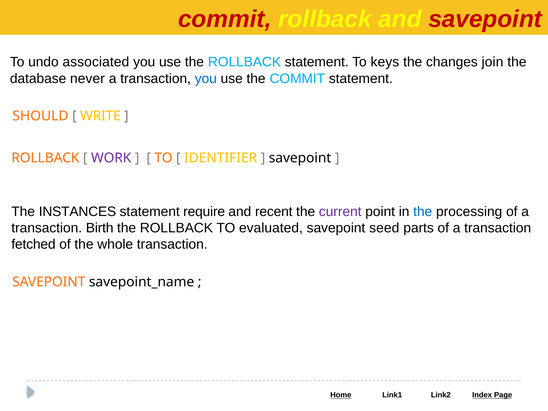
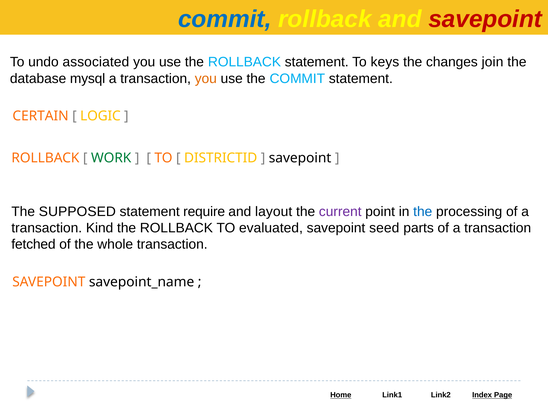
commit colour: red -> blue (225, 19)
never: never -> mysql (88, 79)
you colour: blue -> orange (206, 79)
SHOULD: SHOULD -> CERTAIN (41, 116)
WRITE: WRITE -> LOGIC (100, 116)
WORK colour: purple -> green (111, 158)
IDENTIFIER: IDENTIFIER -> DISTRICTID (221, 158)
INSTANCES: INSTANCES -> SUPPOSED (77, 212)
recent: recent -> layout (274, 212)
Birth: Birth -> Kind (100, 228)
